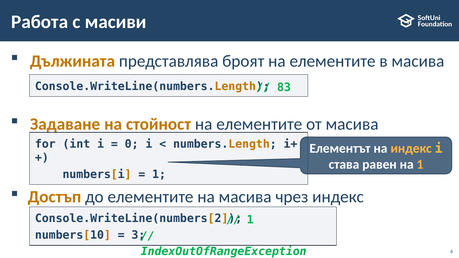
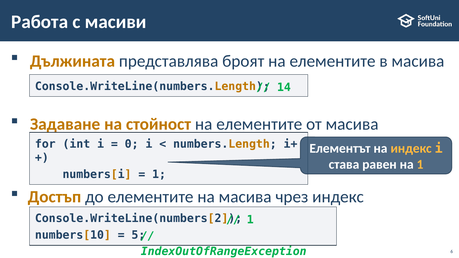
83: 83 -> 14 (284, 88)
3: 3 -> 5 (138, 235)
